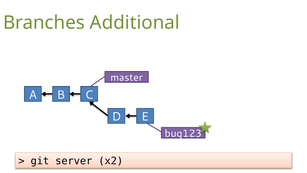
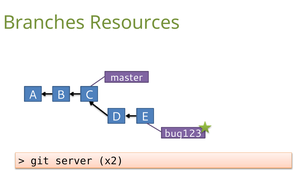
Additional: Additional -> Resources (135, 23)
